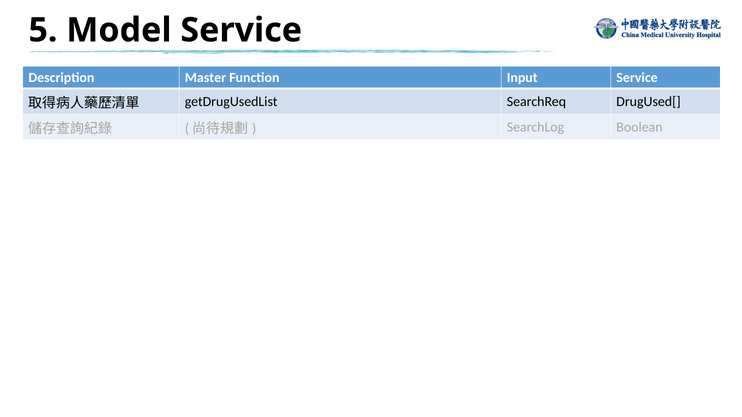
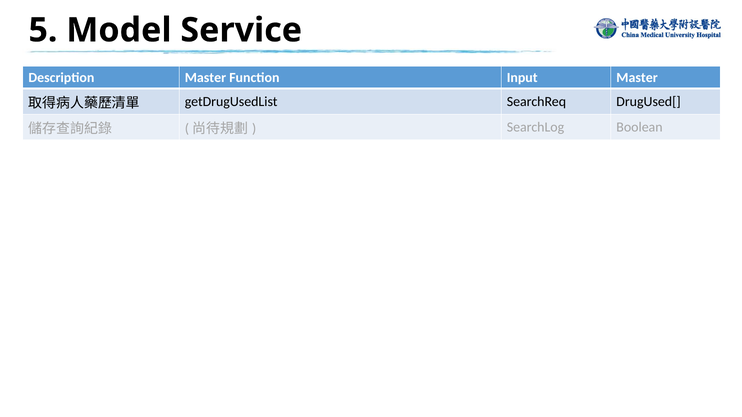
Input Service: Service -> Master (637, 78)
